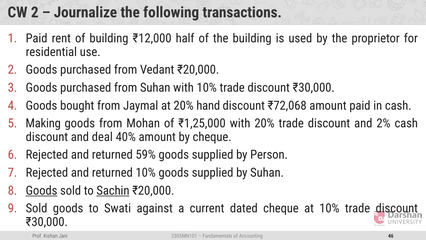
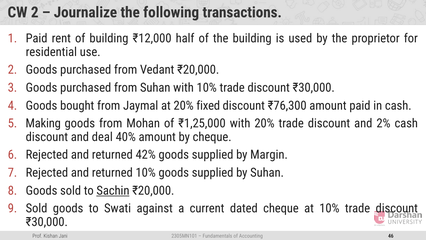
hand: hand -> fixed (208, 105)
₹72,068: ₹72,068 -> ₹76,300 (287, 105)
59%: 59% -> 42% (146, 155)
Person: Person -> Margin (269, 155)
Goods underline: present -> none (42, 190)
